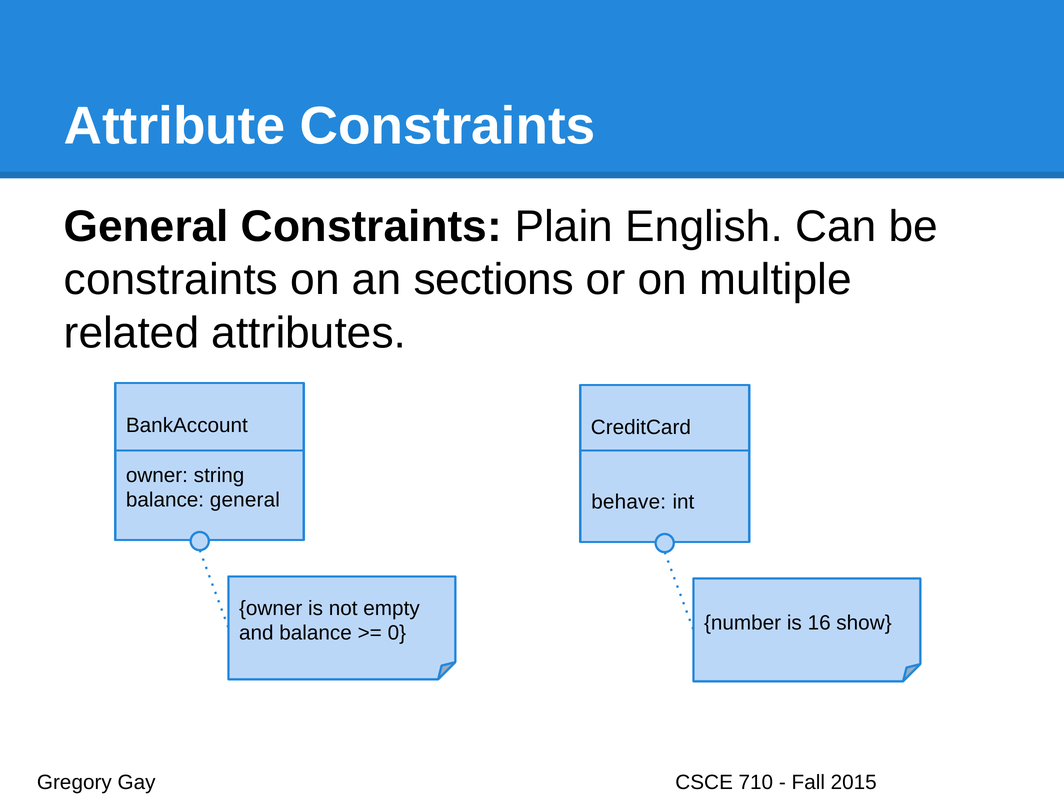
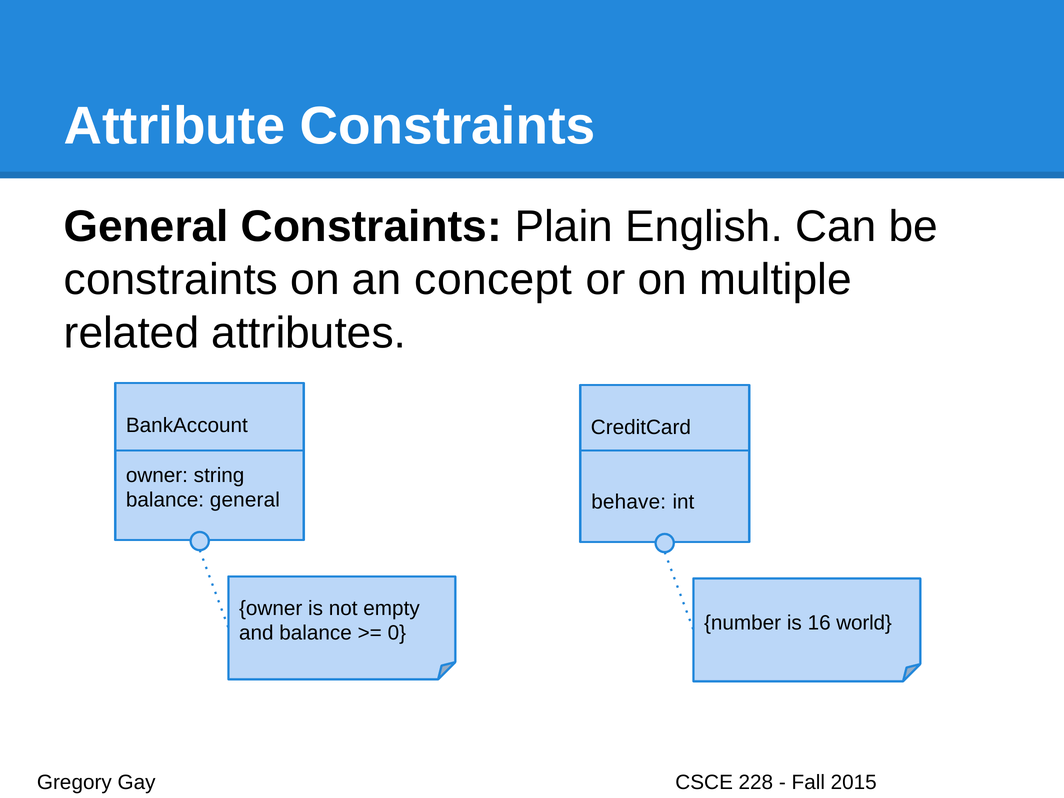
sections: sections -> concept (493, 280)
show: show -> world (864, 623)
710: 710 -> 228 (756, 782)
